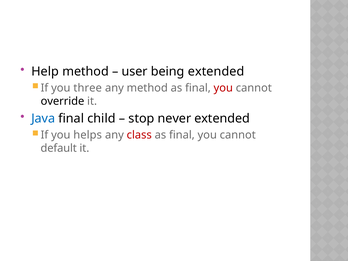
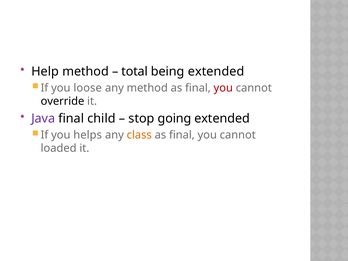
user: user -> total (135, 71)
three: three -> loose (88, 88)
Java colour: blue -> purple (43, 118)
never: never -> going (175, 118)
class colour: red -> orange (139, 135)
default: default -> loaded (59, 148)
